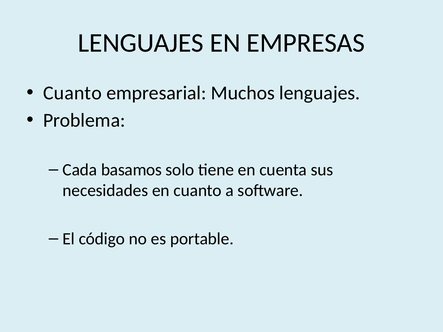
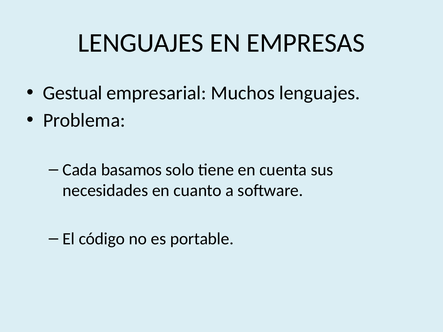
Cuanto: Cuanto -> Gestual (73, 93)
